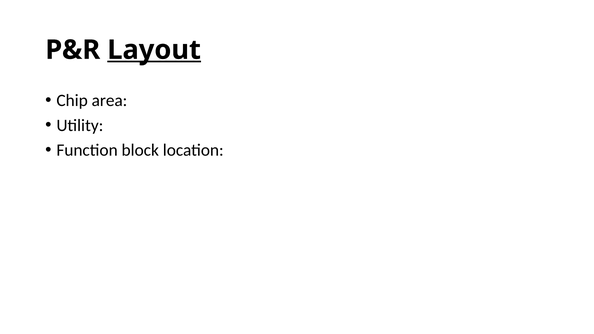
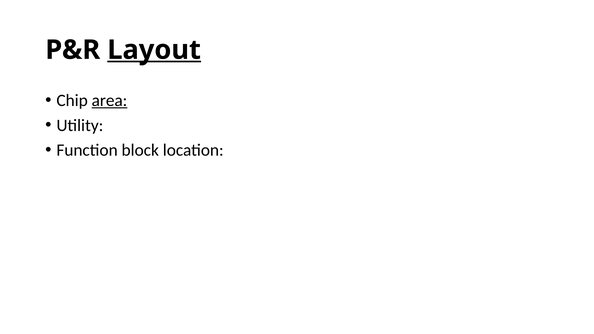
area underline: none -> present (109, 100)
